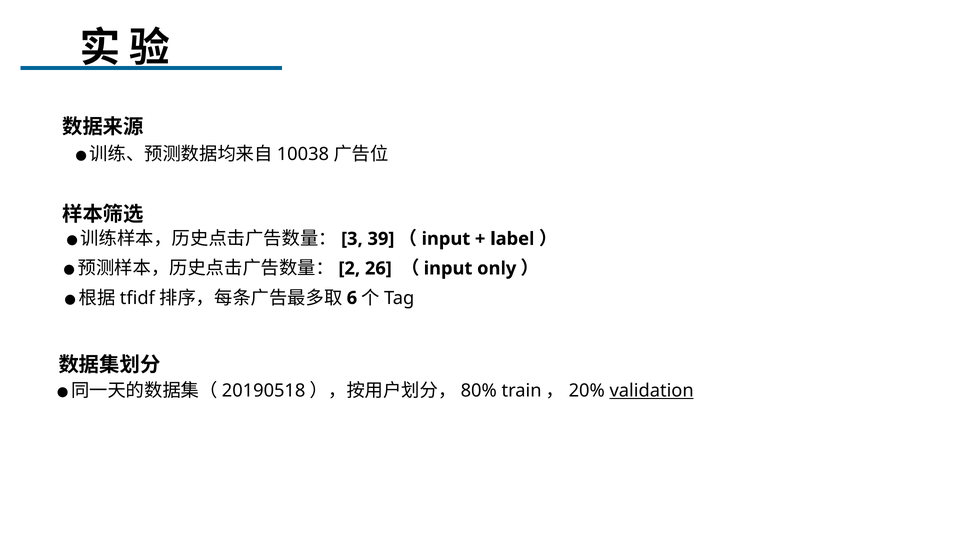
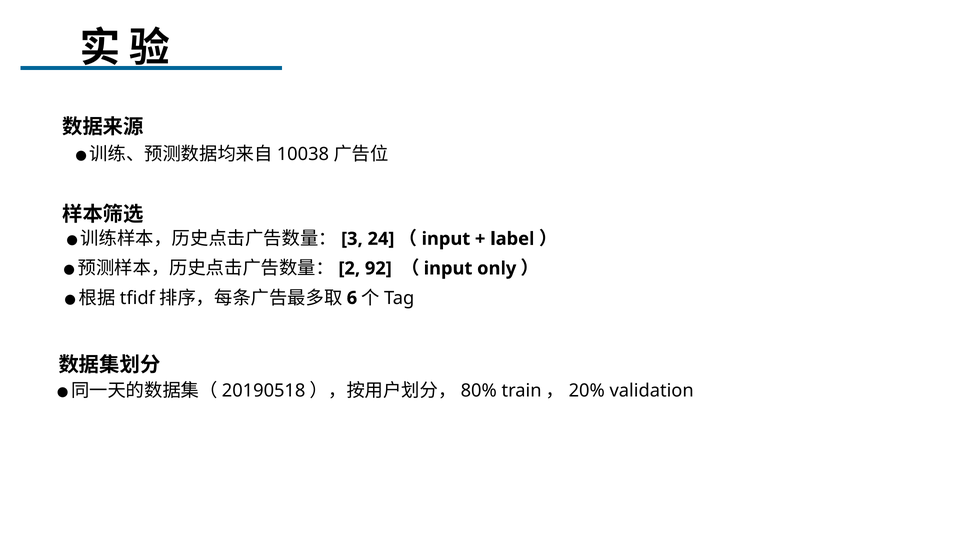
39: 39 -> 24 (381, 239)
26: 26 -> 92 (378, 268)
validation underline: present -> none (652, 391)
